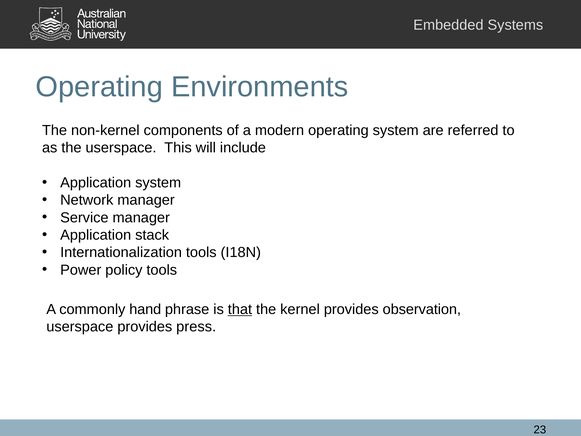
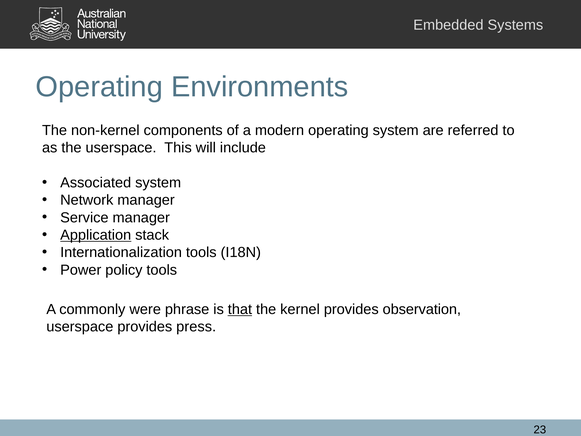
Application: Application -> Associated (96, 183)
Application underline: none -> present (96, 235)
hand: hand -> were (145, 309)
